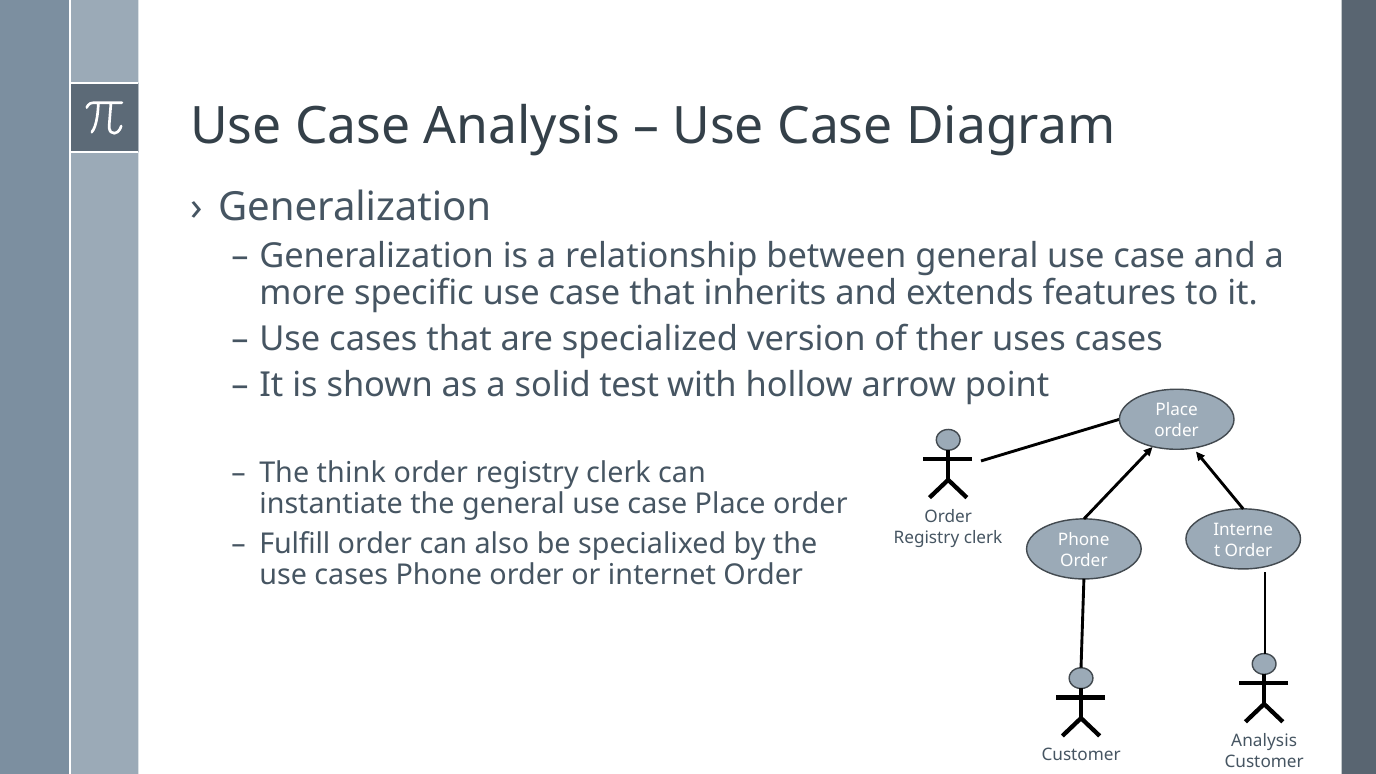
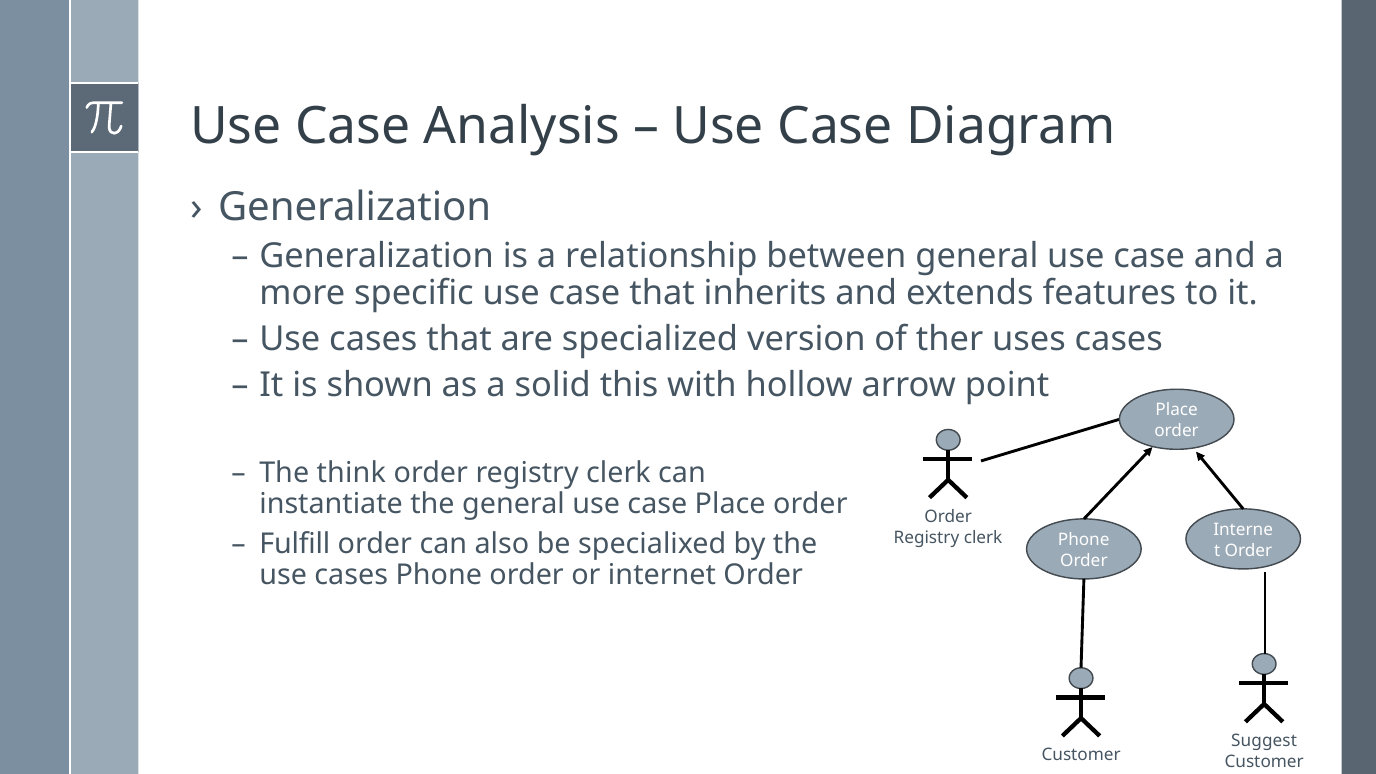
test: test -> this (629, 385)
Analysis: Analysis -> Suggest (1264, 741)
